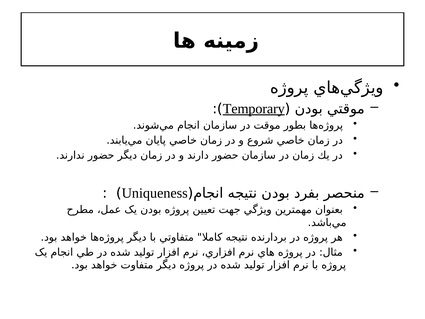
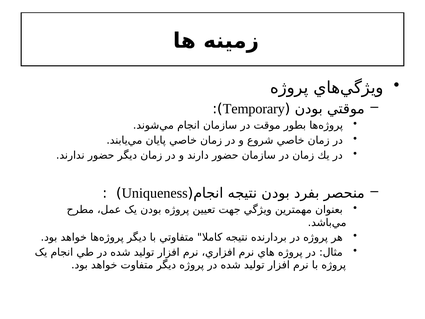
Temporary underline: present -> none (254, 109)
